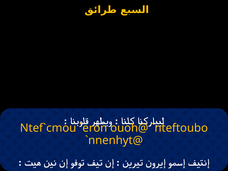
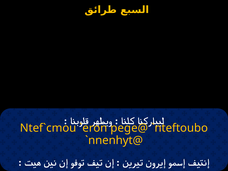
ouoh@: ouoh@ -> pege@ (129, 128)
